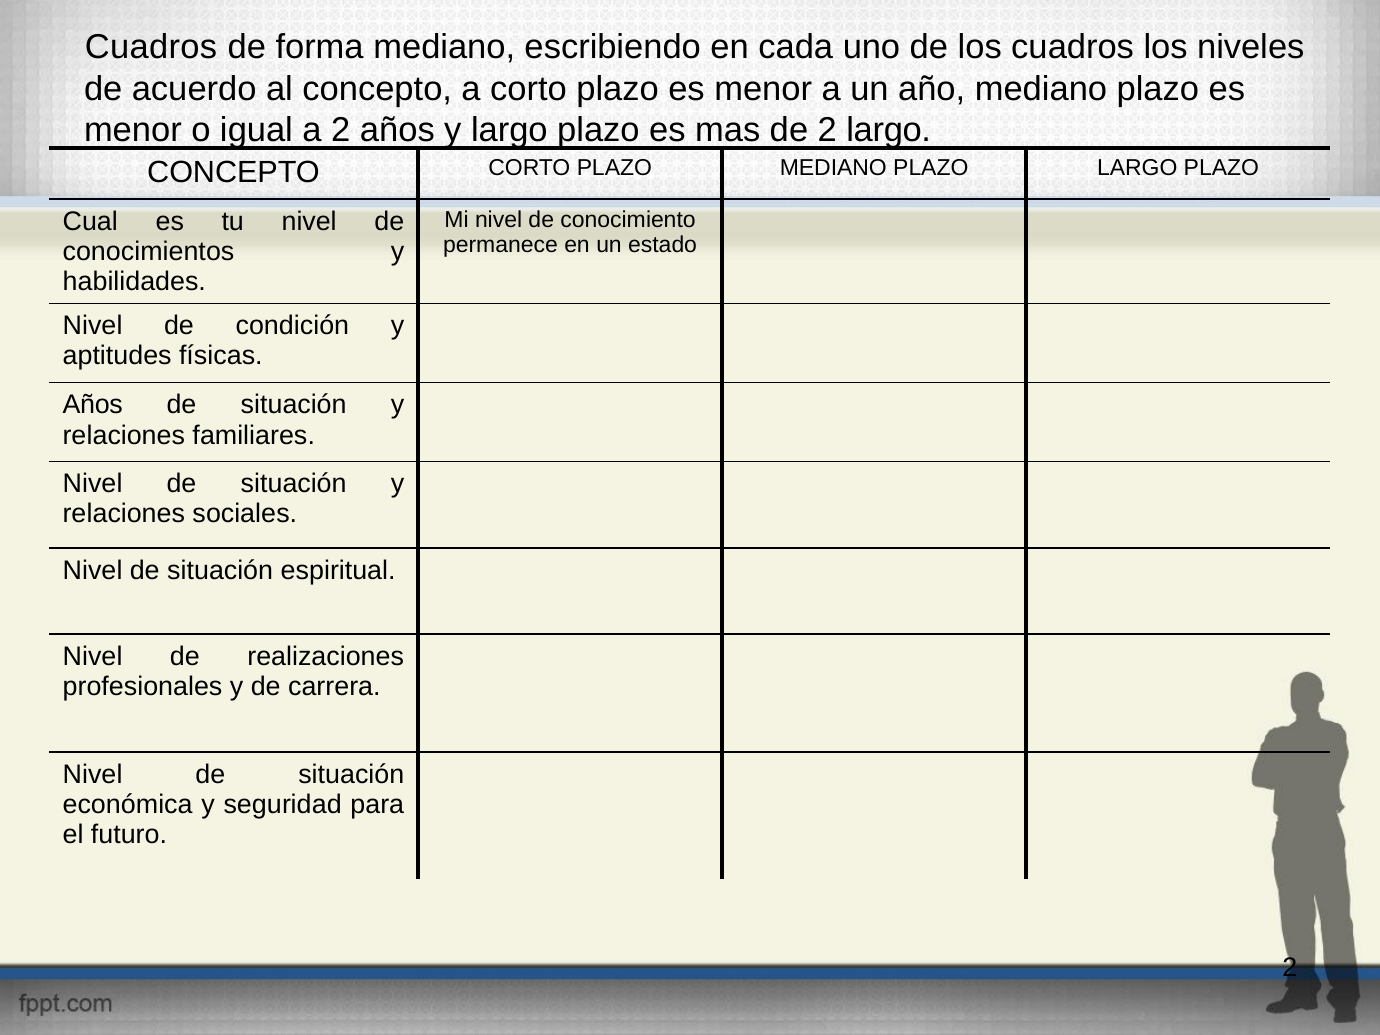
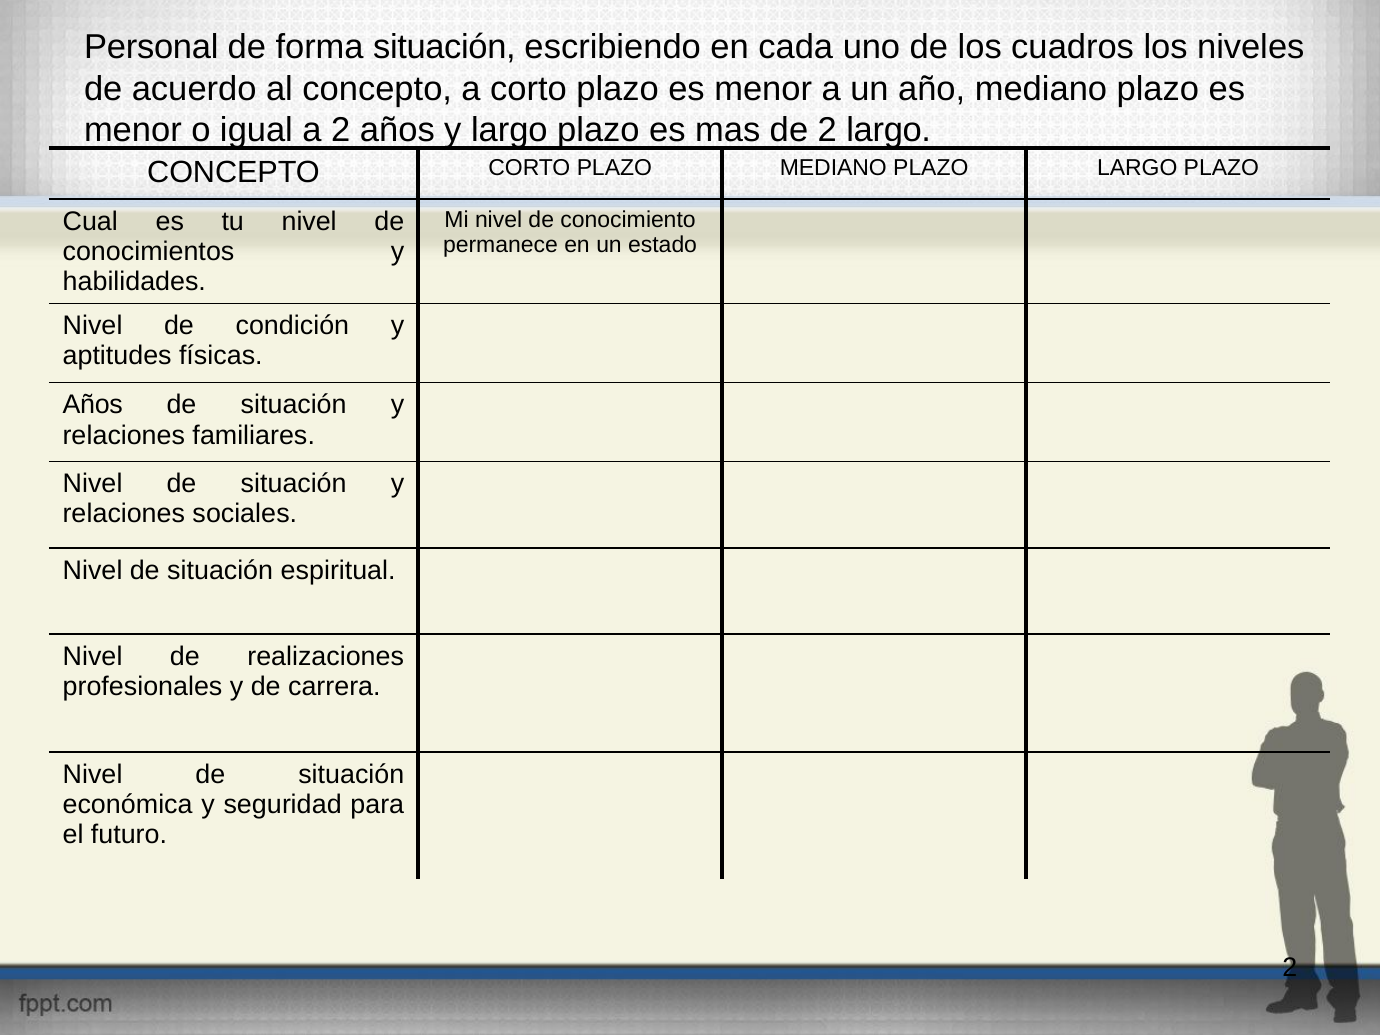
Cuadros: Cuadros -> Personal (151, 47)
forma mediano: mediano -> situación (444, 47)
